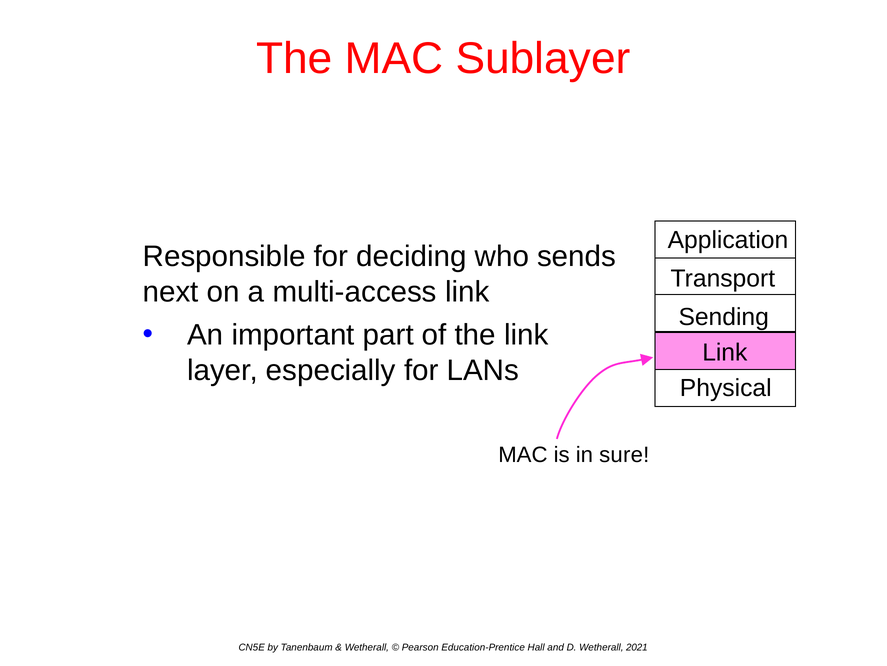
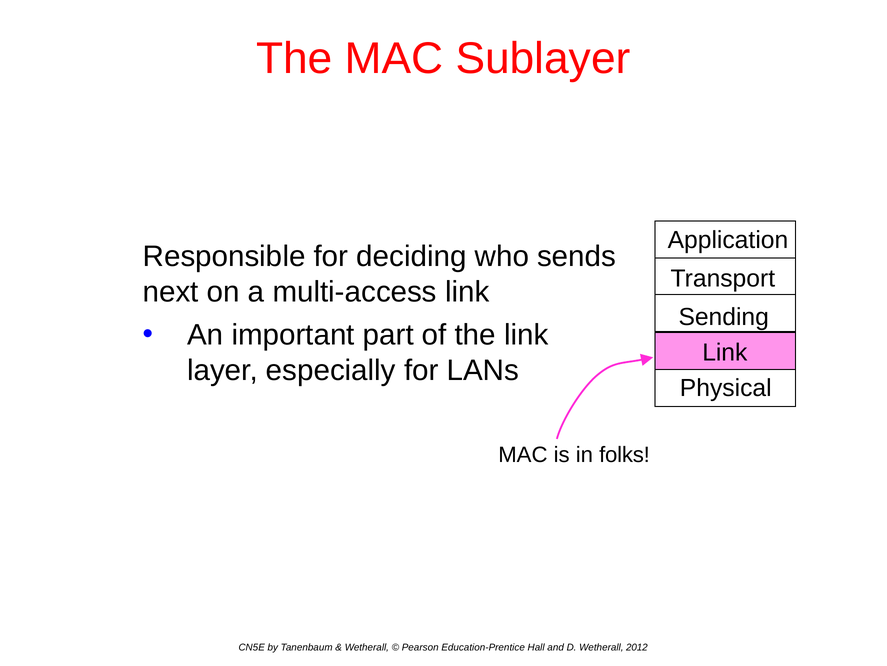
sure: sure -> folks (624, 455)
2021: 2021 -> 2012 (637, 647)
